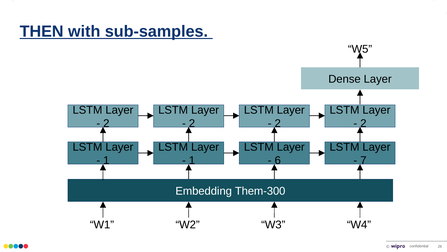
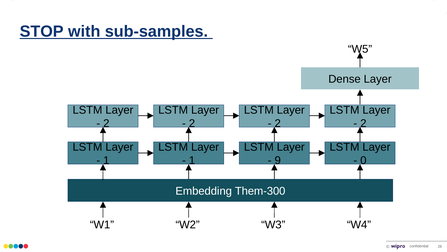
THEN: THEN -> STOP (42, 31)
6: 6 -> 9 (278, 160)
7: 7 -> 0 (363, 160)
